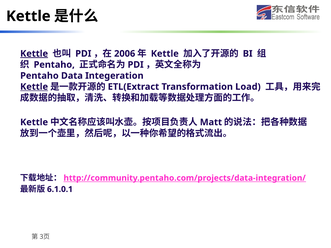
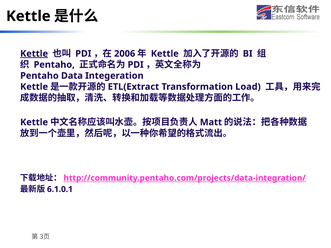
Kettle underline: present -> none (34, 87)
